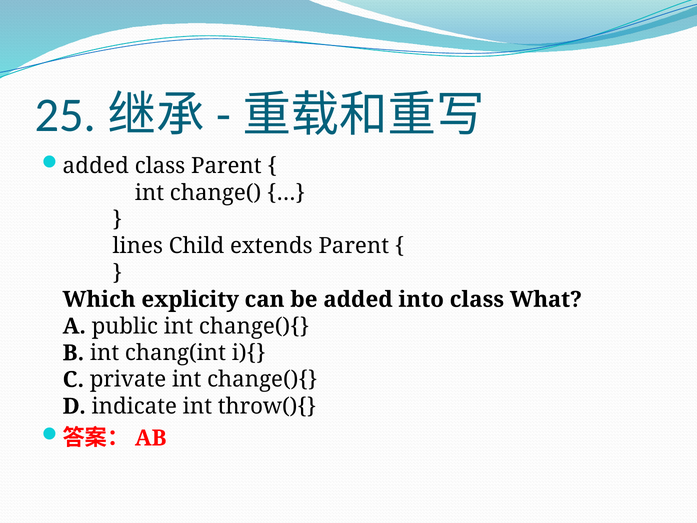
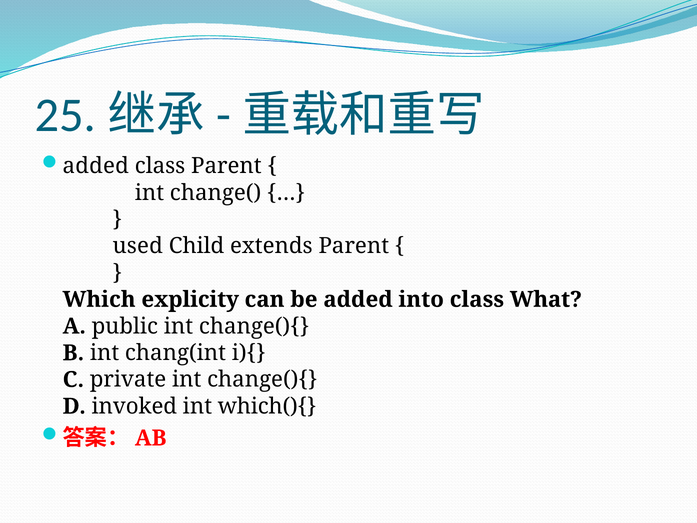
lines: lines -> used (138, 246)
indicate: indicate -> invoked (134, 406)
throw(){: throw(){ -> which(){ (267, 406)
